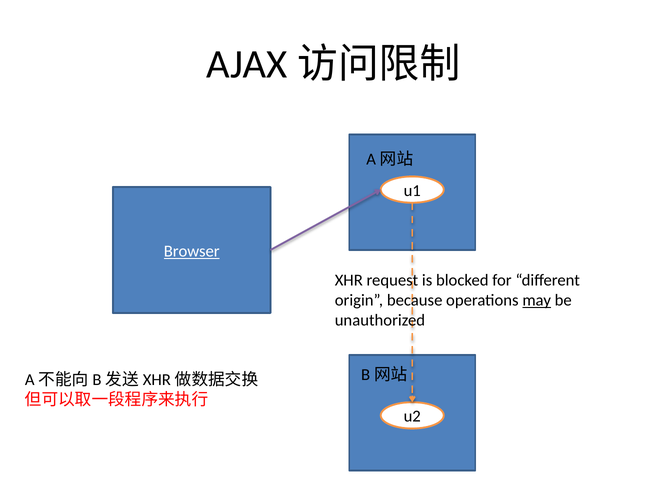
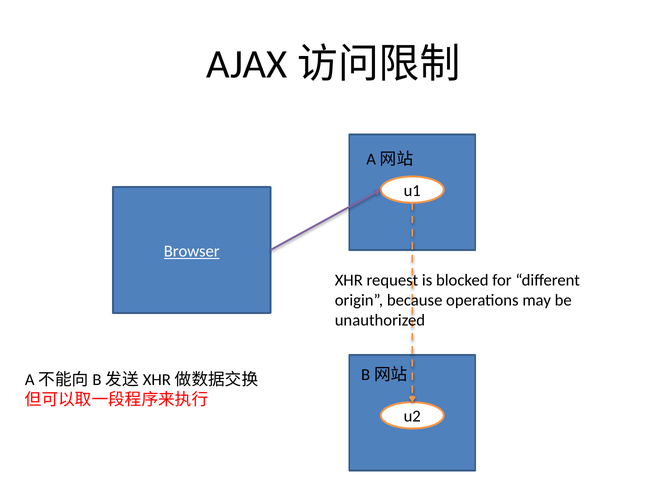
may underline: present -> none (537, 300)
